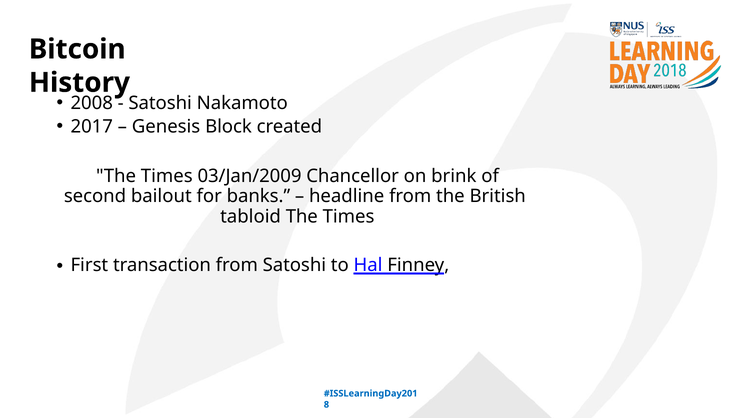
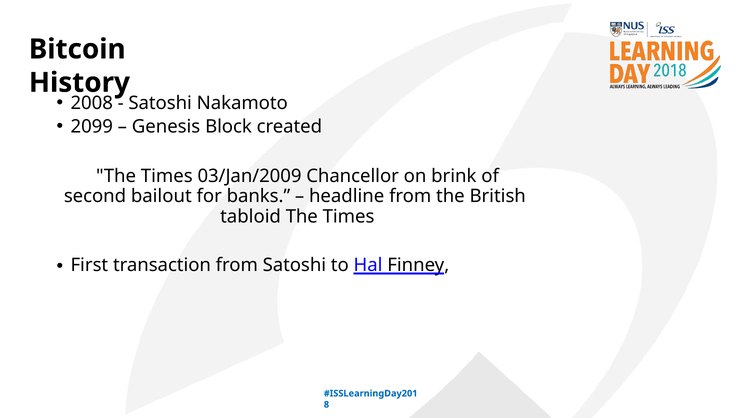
2017: 2017 -> 2099 (92, 127)
